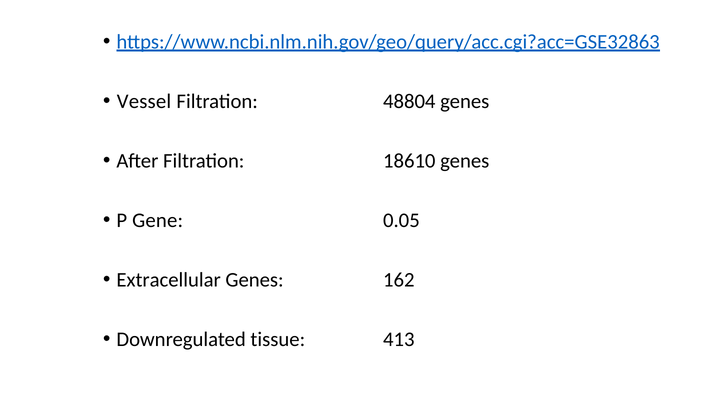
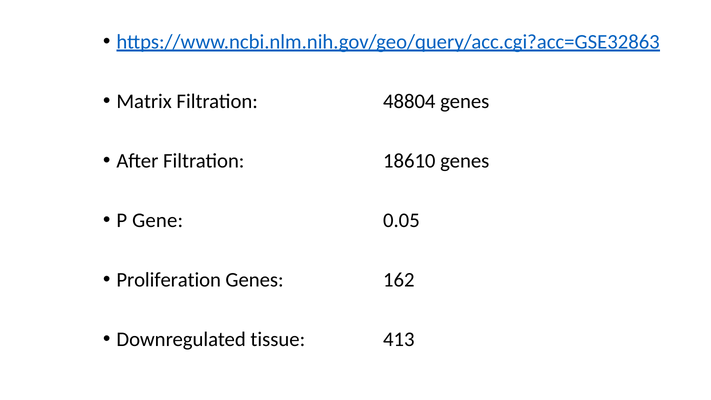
Vessel: Vessel -> Matrix (144, 101)
Extracellular: Extracellular -> Proliferation (169, 280)
